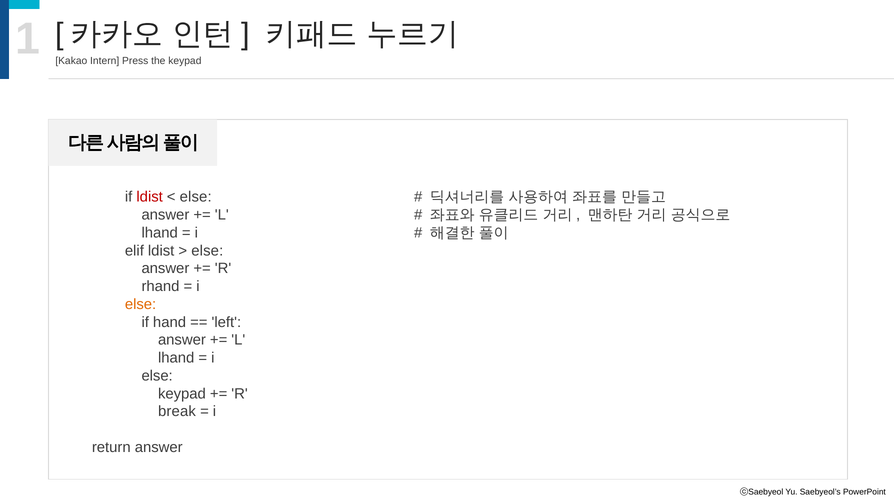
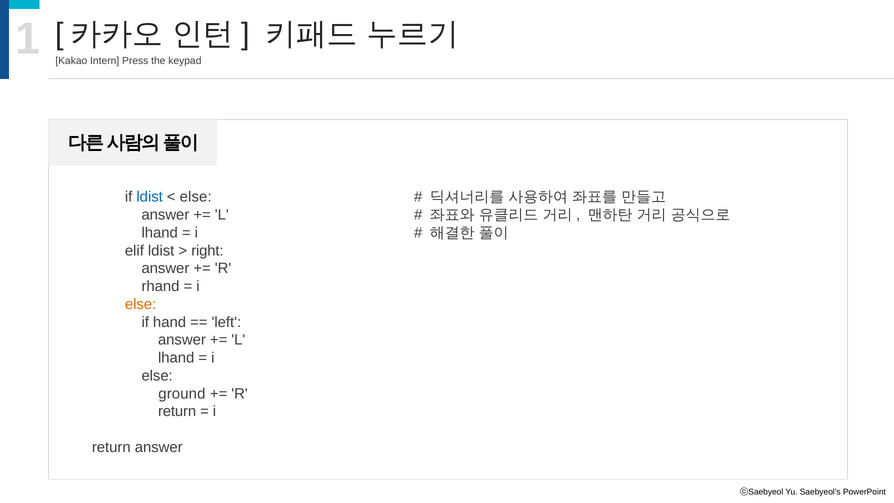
ldist colour: red -> blue (150, 197)
else: else -> right (207, 251)
keypad: keypad -> ground (182, 394)
break: break -> return (177, 411)
